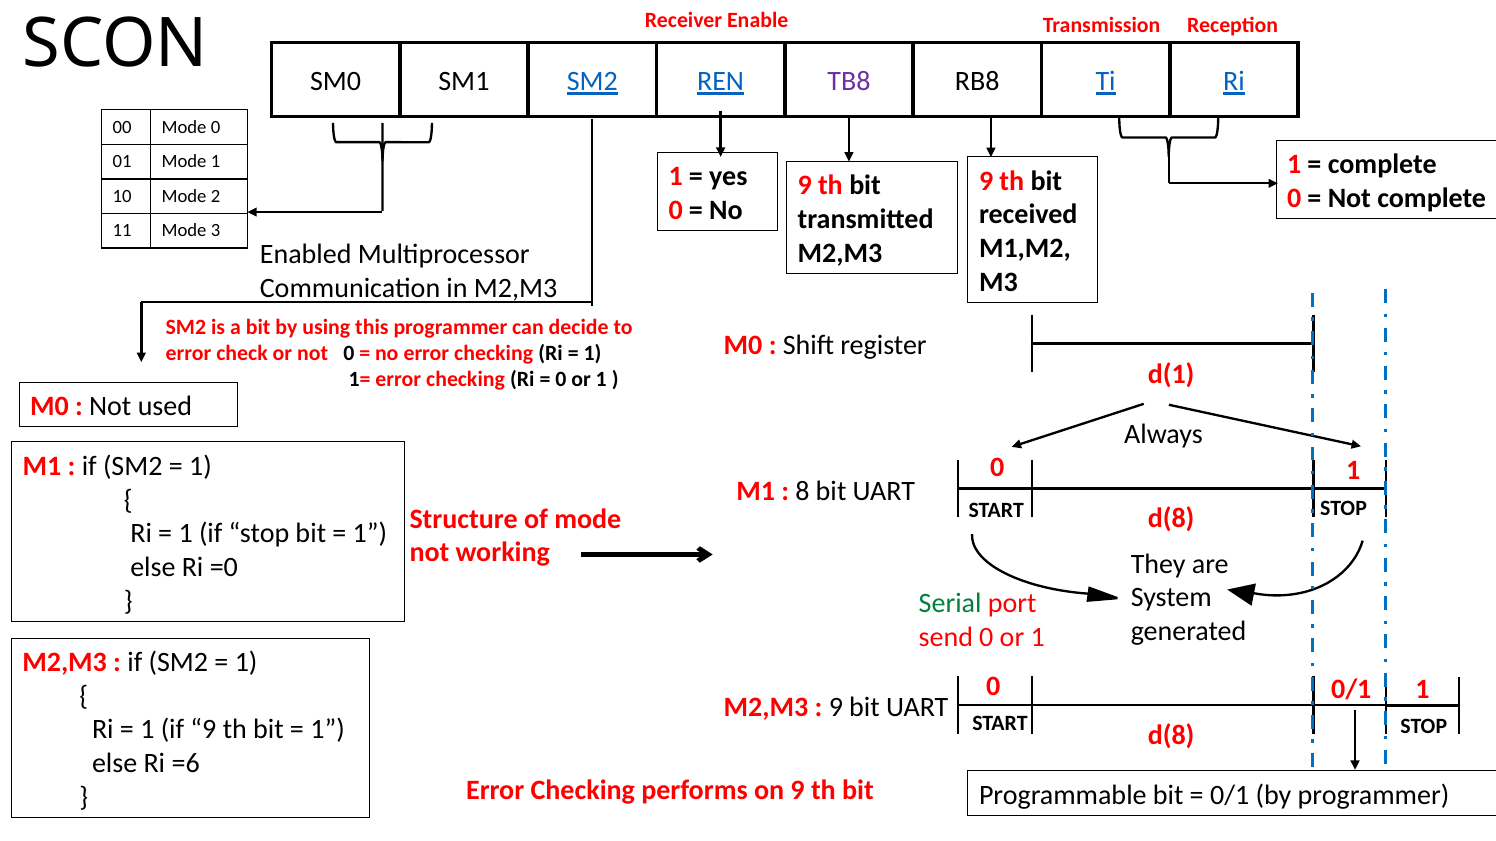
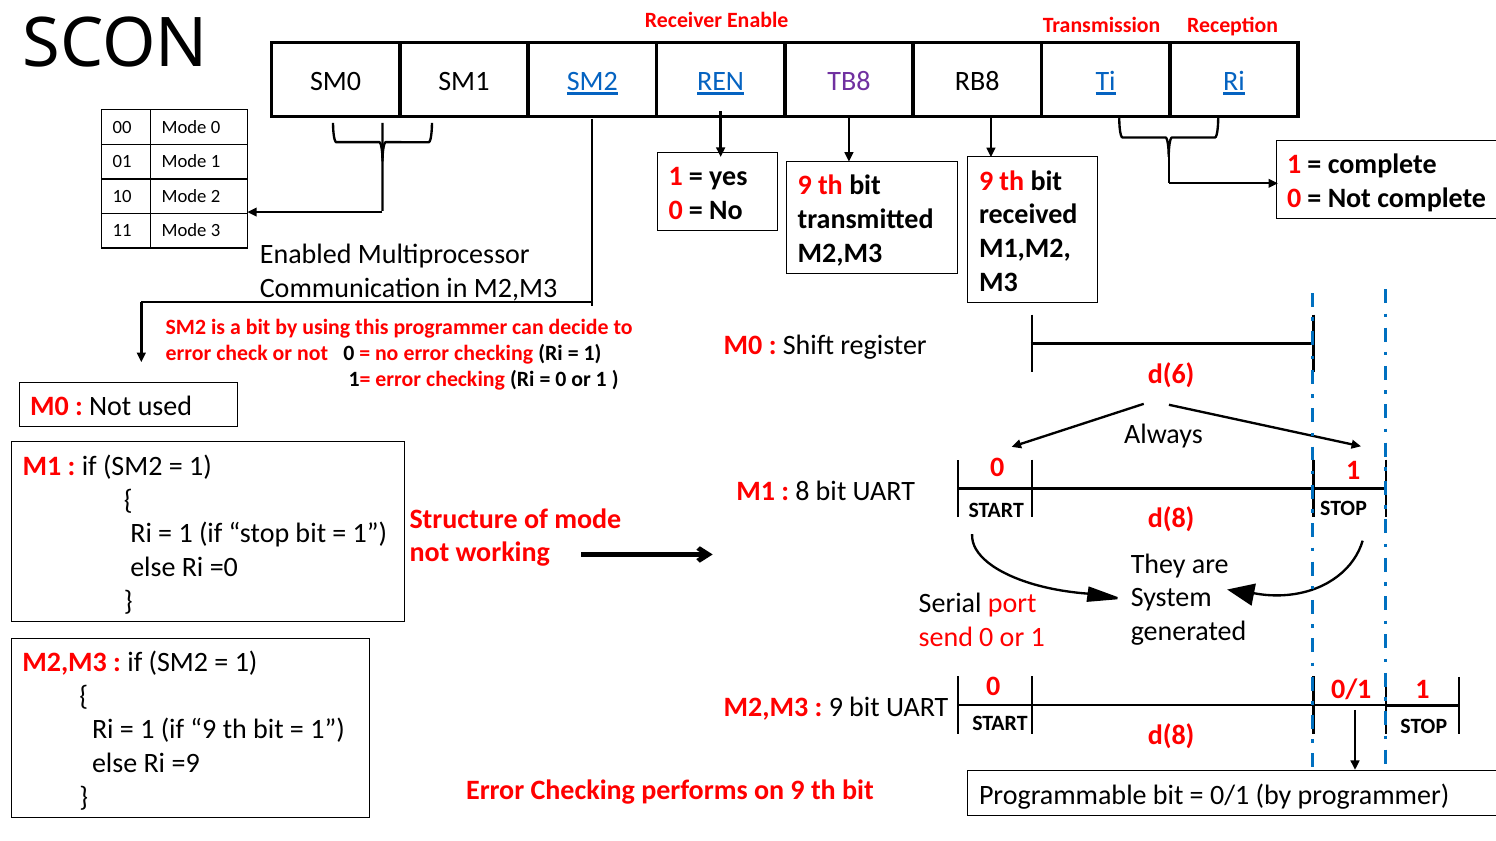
d(1: d(1 -> d(6 (1171, 374)
Serial colour: green -> black (950, 604)
=6: =6 -> =9 (186, 764)
